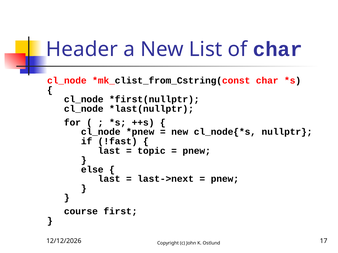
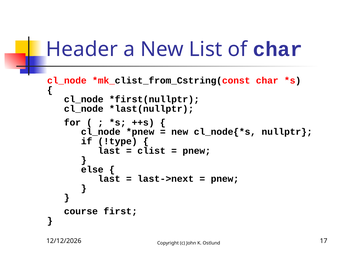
!fast: !fast -> !type (118, 142)
topic: topic -> clist (151, 151)
